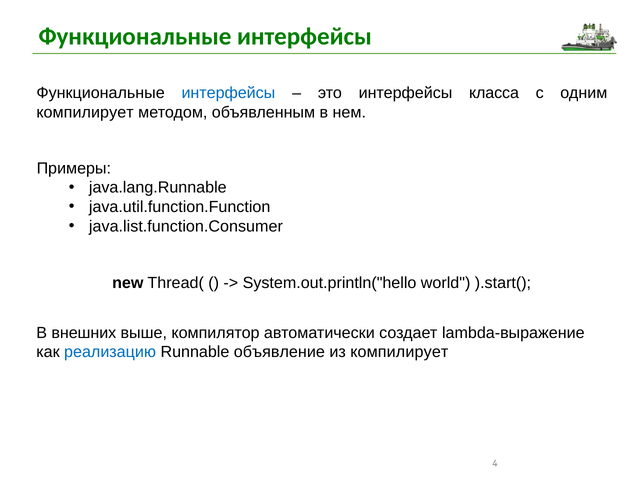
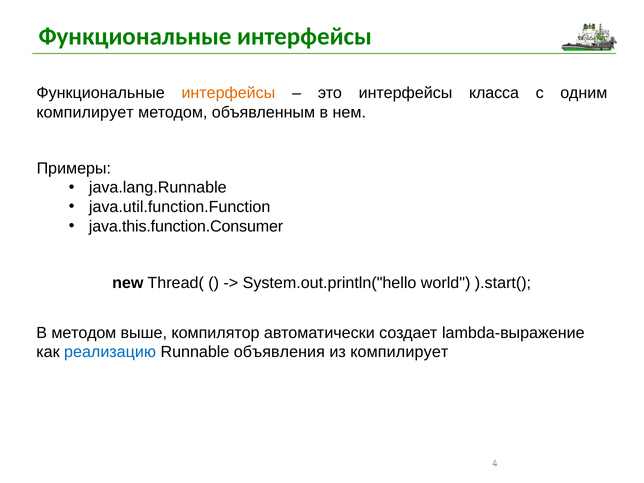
интерфейсы colour: blue -> orange (228, 93)
java.list.function.Consumer: java.list.function.Consumer -> java.this.function.Consumer (186, 226)
В внешних: внешних -> методом (84, 333)
объявление: объявление -> объявления (279, 352)
